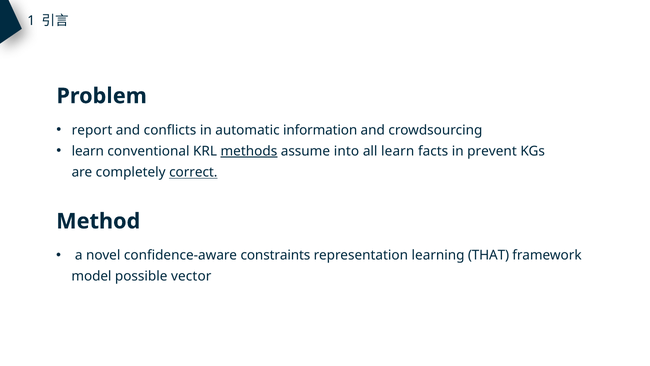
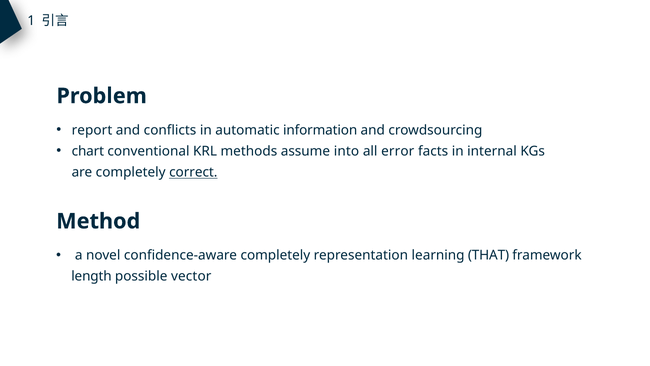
learn: learn -> chart (88, 151)
methods underline: present -> none (249, 151)
all learn: learn -> error (398, 151)
prevent: prevent -> internal (492, 151)
confidence-aware constraints: constraints -> completely (275, 255)
model: model -> length (91, 276)
